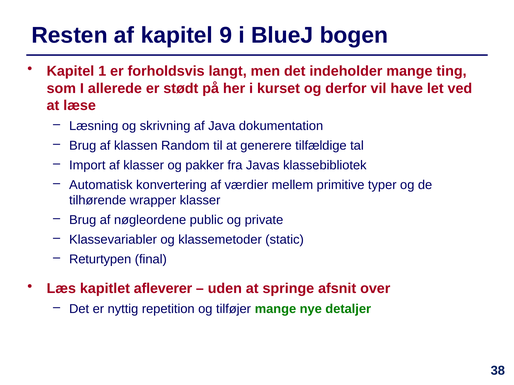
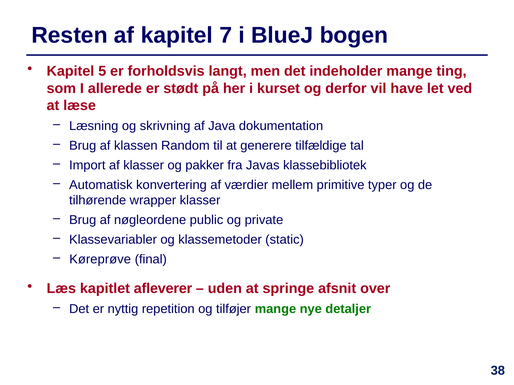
9: 9 -> 7 (226, 35)
1: 1 -> 5 (102, 71)
Returtypen: Returtypen -> Køreprøve (100, 260)
